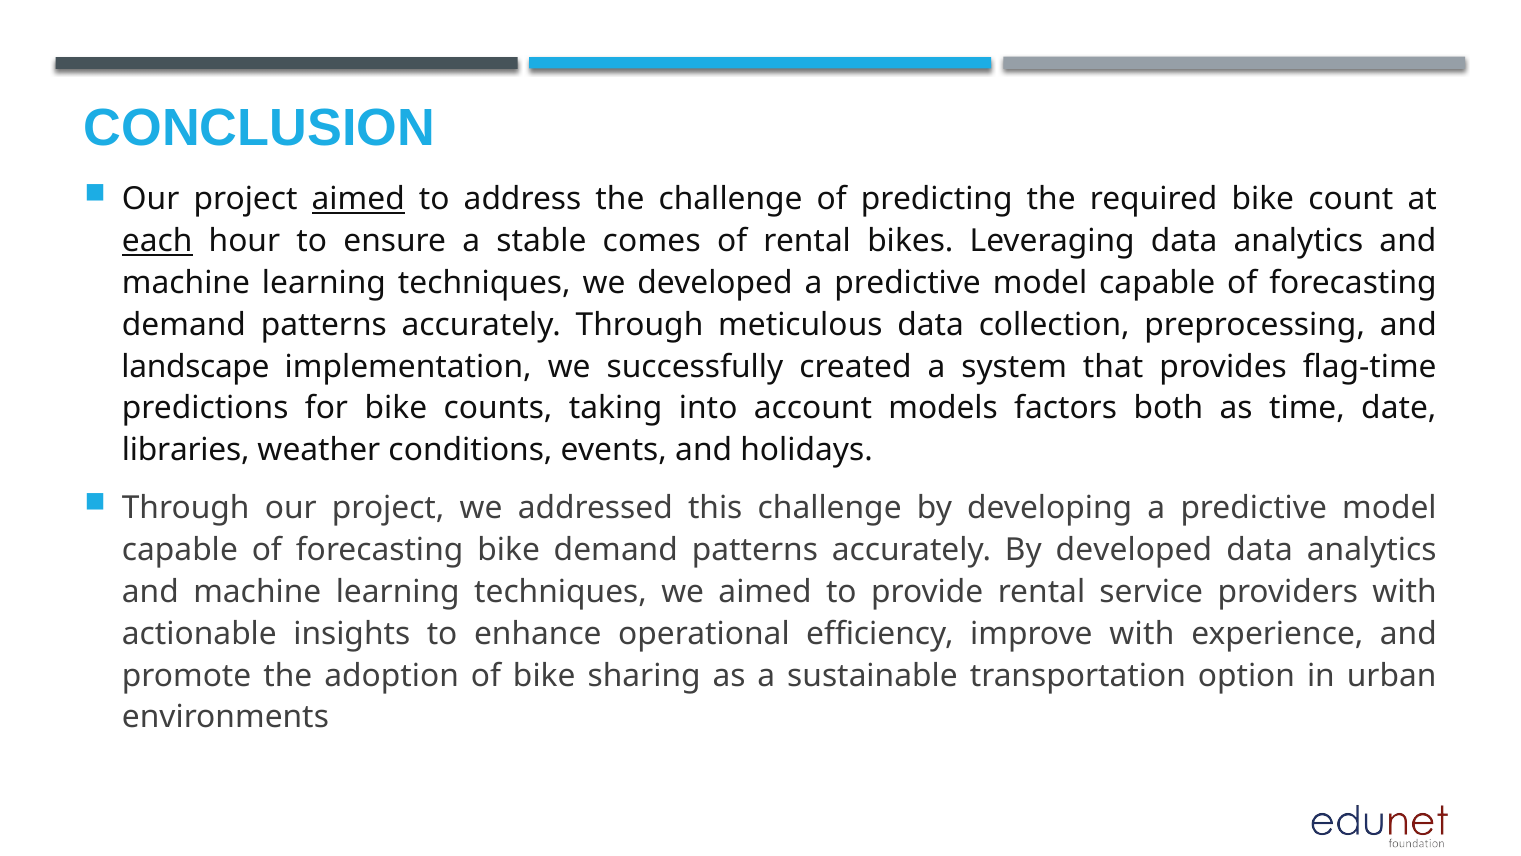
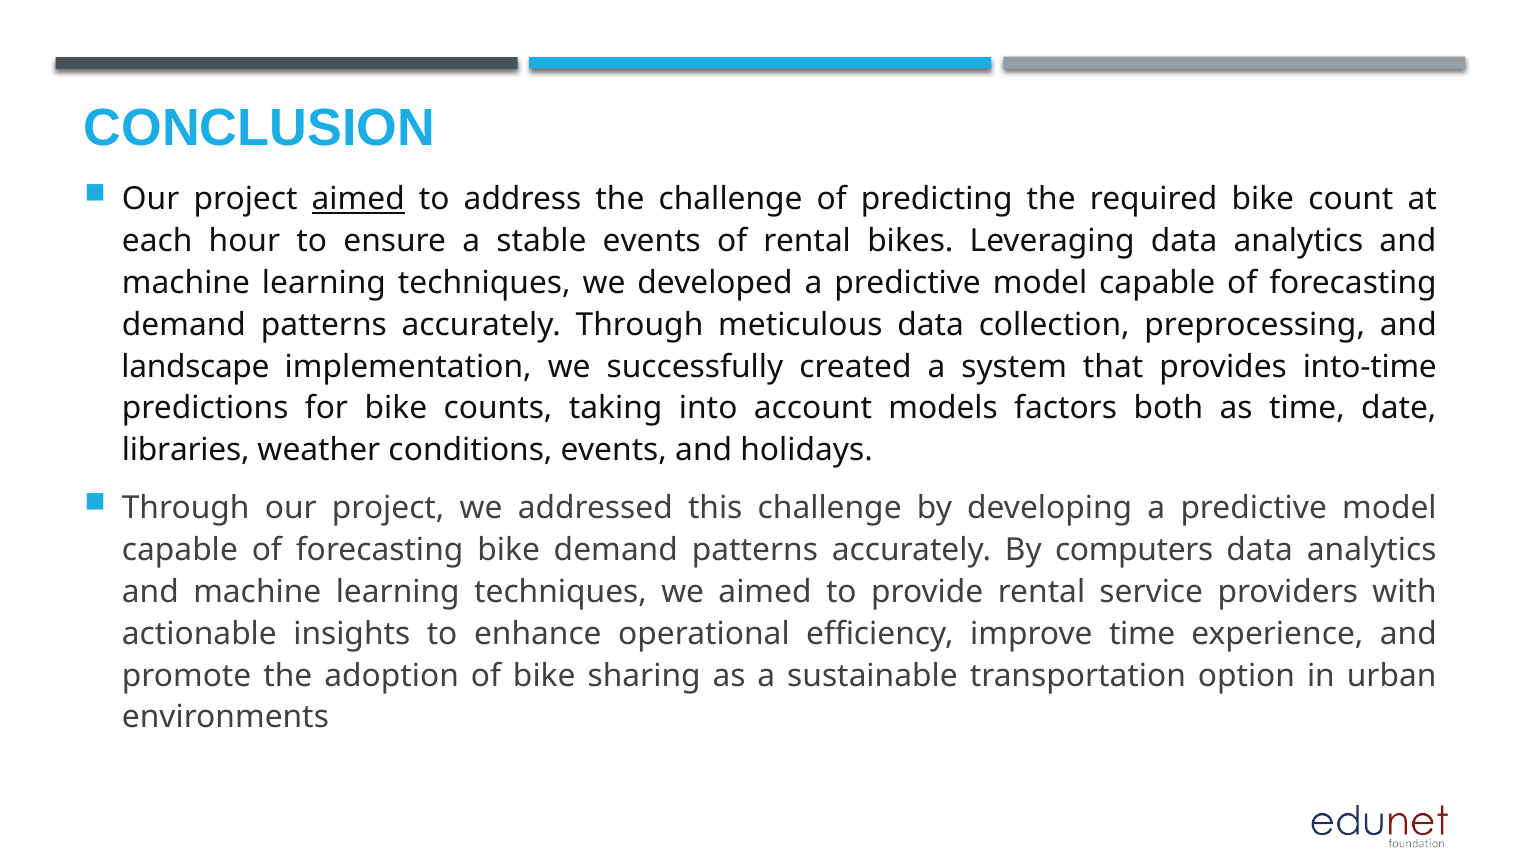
each underline: present -> none (157, 241)
stable comes: comes -> events (652, 241)
flag-time: flag-time -> into-time (1370, 366)
By developed: developed -> computers (1134, 550)
improve with: with -> time (1142, 633)
